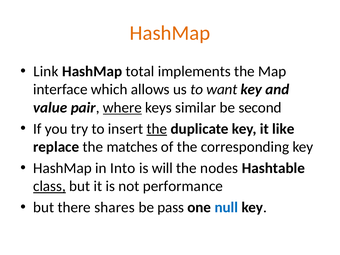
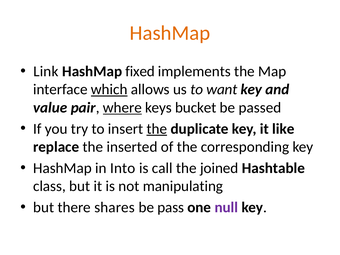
total: total -> fixed (140, 71)
which underline: none -> present (109, 89)
similar: similar -> bucket (196, 108)
second: second -> passed (260, 108)
matches: matches -> inserted (132, 147)
will: will -> call (162, 168)
nodes: nodes -> joined (219, 168)
class underline: present -> none (49, 186)
performance: performance -> manipulating (183, 186)
null colour: blue -> purple (226, 207)
